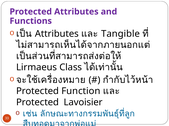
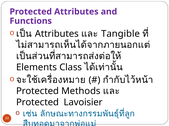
Lirmaeus: Lirmaeus -> Elements (37, 68)
Function: Function -> Methods (81, 92)
